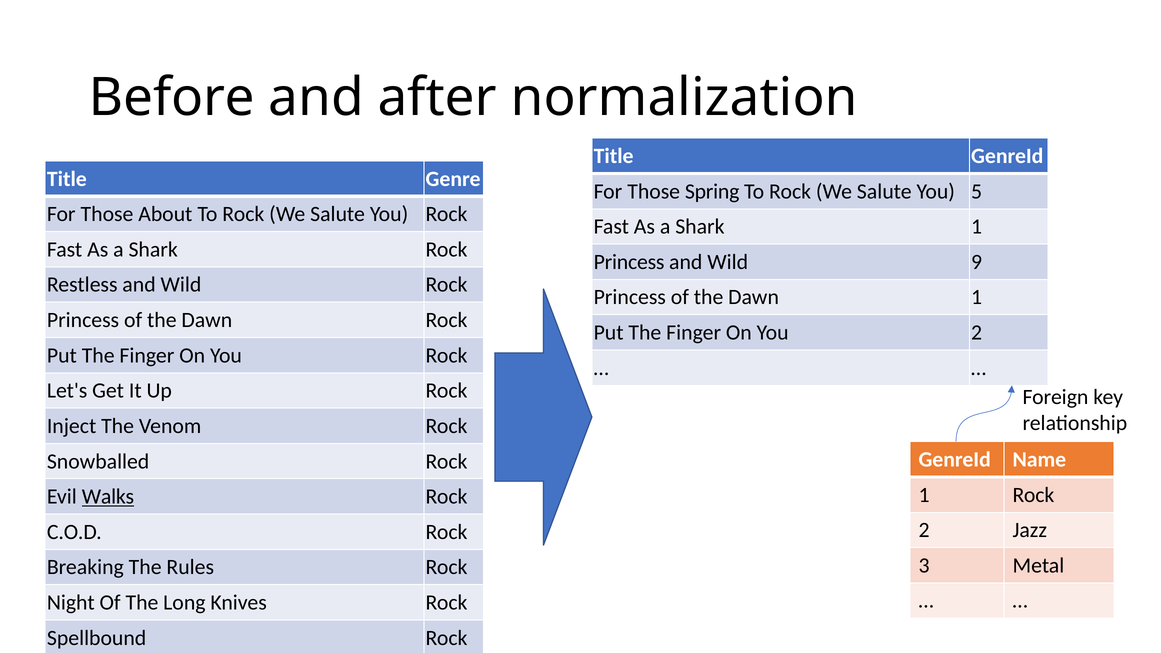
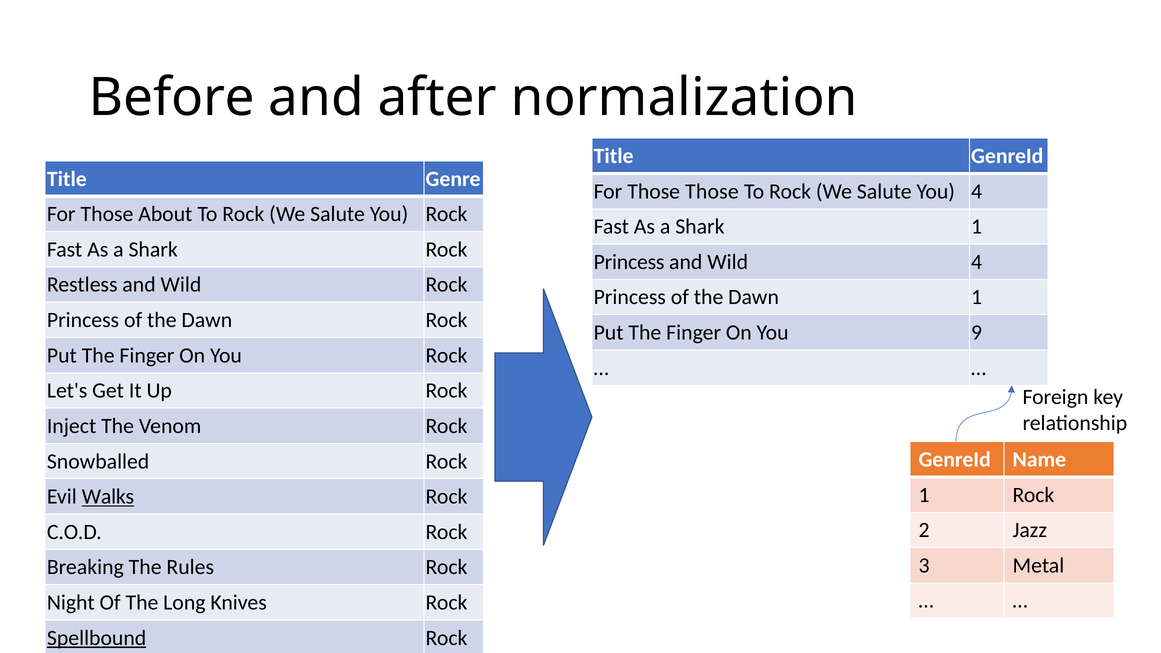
Those Spring: Spring -> Those (712, 191)
You 5: 5 -> 4 (977, 191)
Wild 9: 9 -> 4 (977, 262)
You 2: 2 -> 9 (977, 333)
Spellbound underline: none -> present (97, 638)
